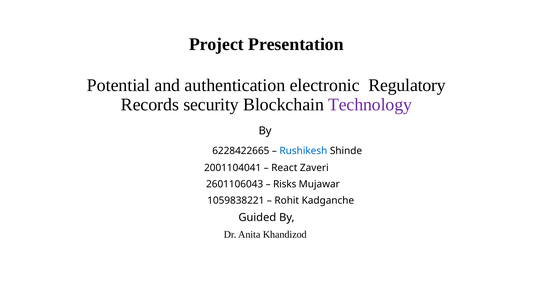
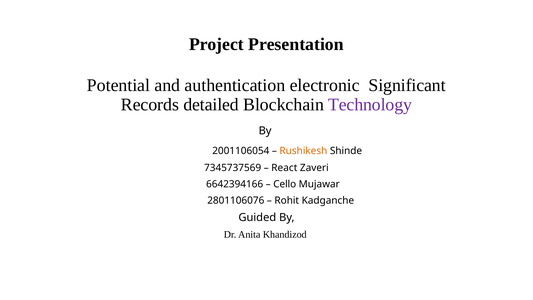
Regulatory: Regulatory -> Significant (407, 85)
security: security -> detailed (211, 104)
6228422665: 6228422665 -> 2001106054 (241, 151)
Rushikesh colour: blue -> orange (303, 151)
2001104041: 2001104041 -> 7345737569 (233, 168)
2601106043: 2601106043 -> 6642394166 (235, 184)
Risks: Risks -> Cello (285, 184)
1059838221: 1059838221 -> 2801106076 (236, 200)
